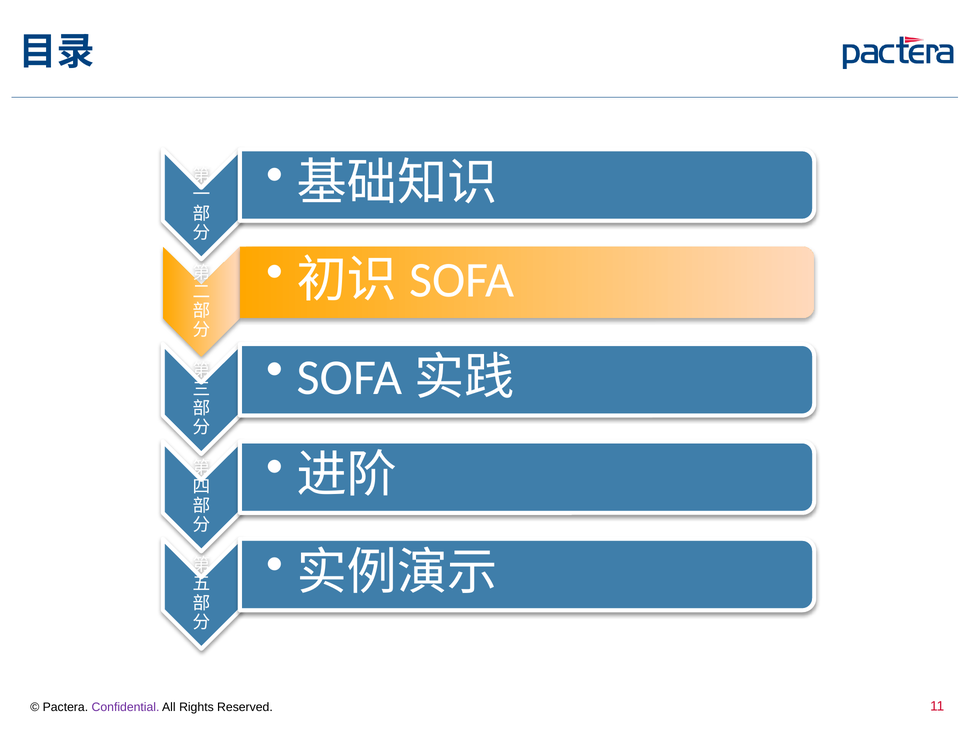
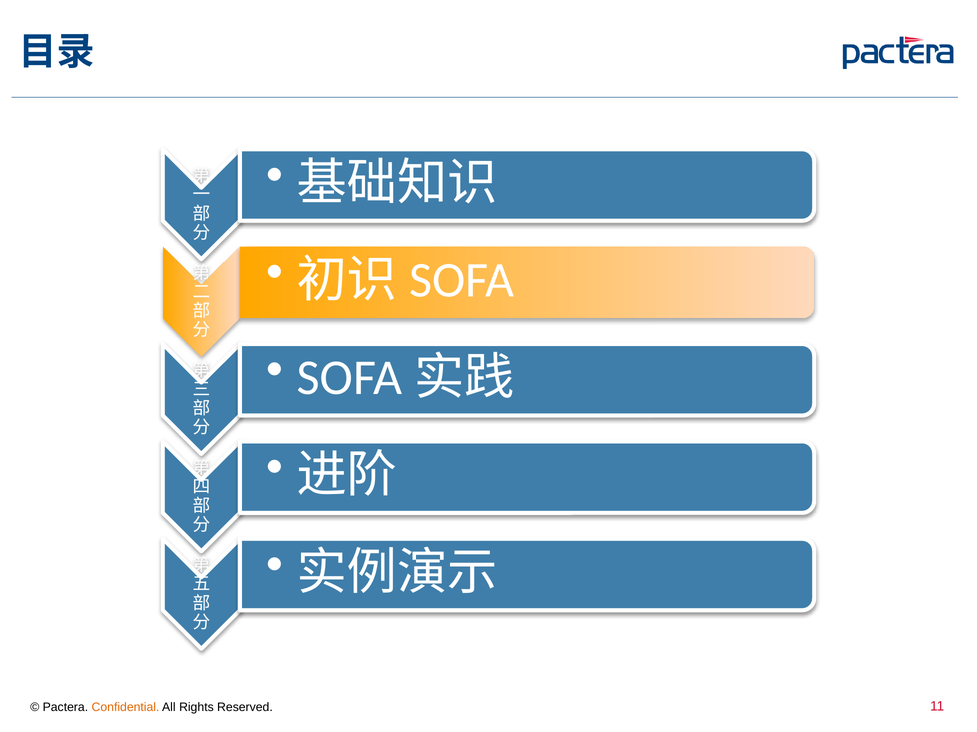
Confidential colour: purple -> orange (126, 708)
